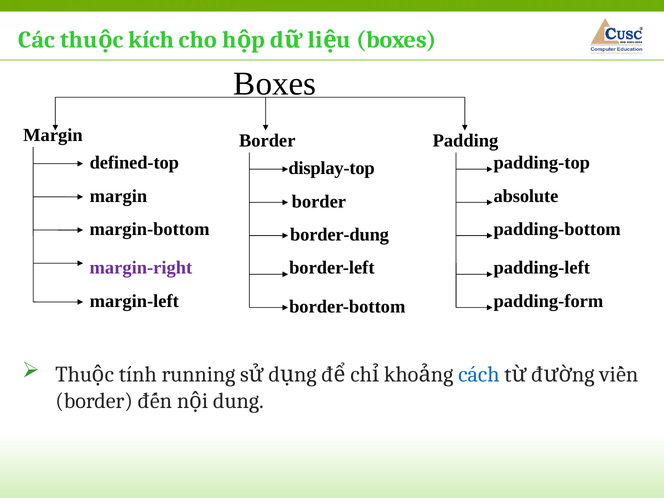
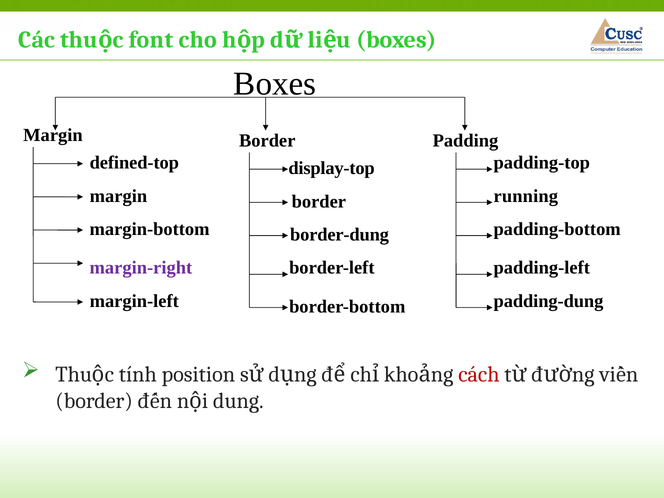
kích: kích -> font (151, 40)
absolute: absolute -> running (526, 196)
padding-form: padding-form -> padding-dung (548, 301)
running: running -> position (198, 374)
cách colour: blue -> red (479, 374)
